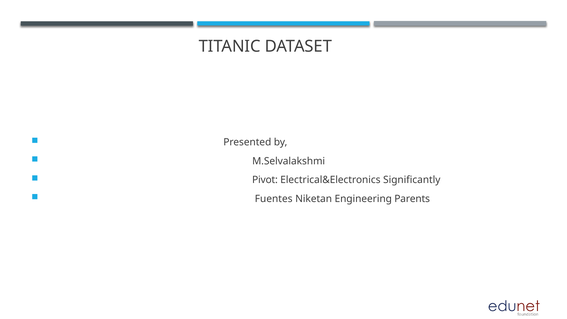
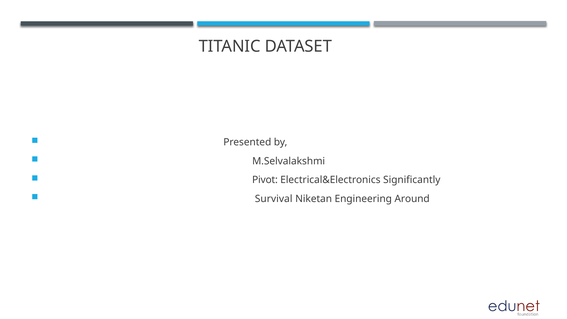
Fuentes: Fuentes -> Survival (274, 199)
Parents: Parents -> Around (412, 199)
